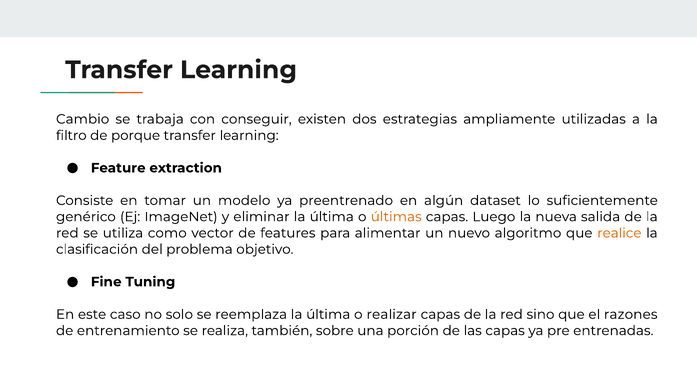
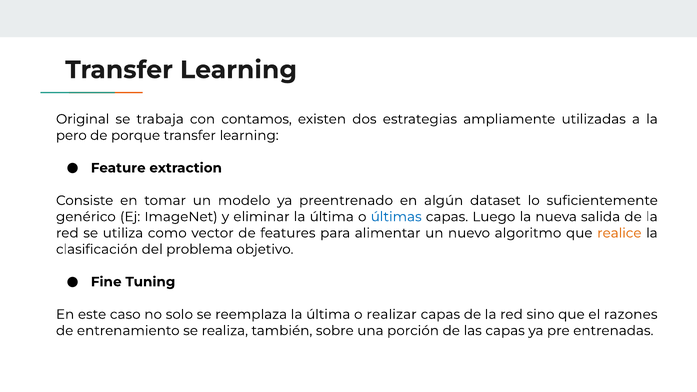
Cambio: Cambio -> Original (83, 119)
conseguir: conseguir -> contamos (257, 119)
filtro: filtro -> pero (71, 135)
últimas colour: orange -> blue (396, 217)
